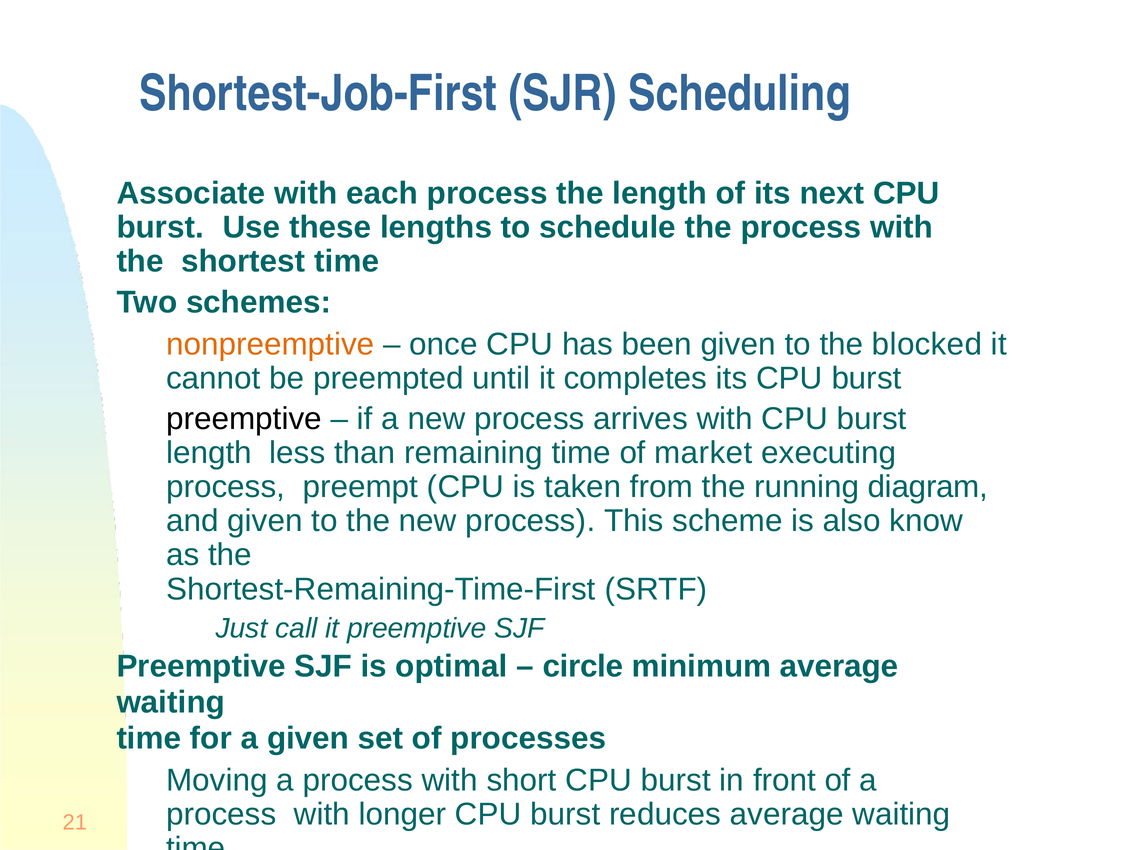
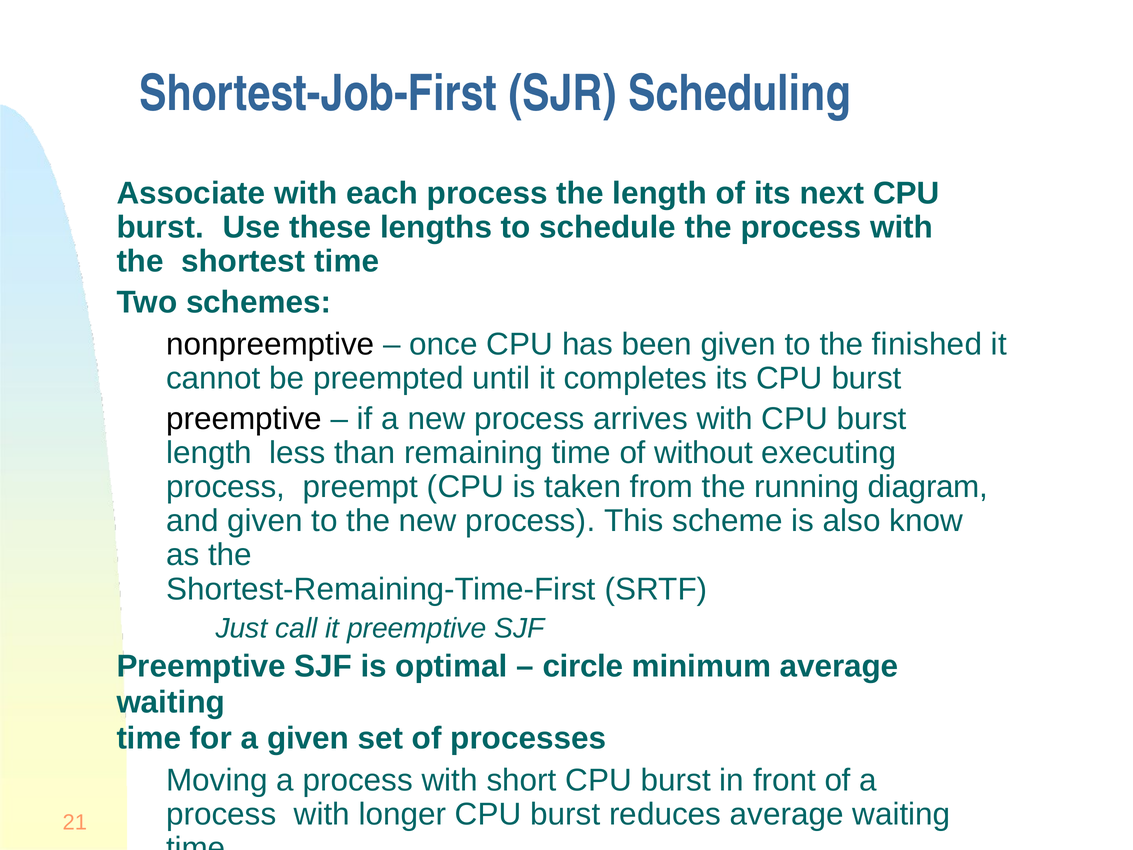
nonpreemptive colour: orange -> black (270, 344)
blocked: blocked -> finished (927, 344)
market: market -> without (704, 453)
